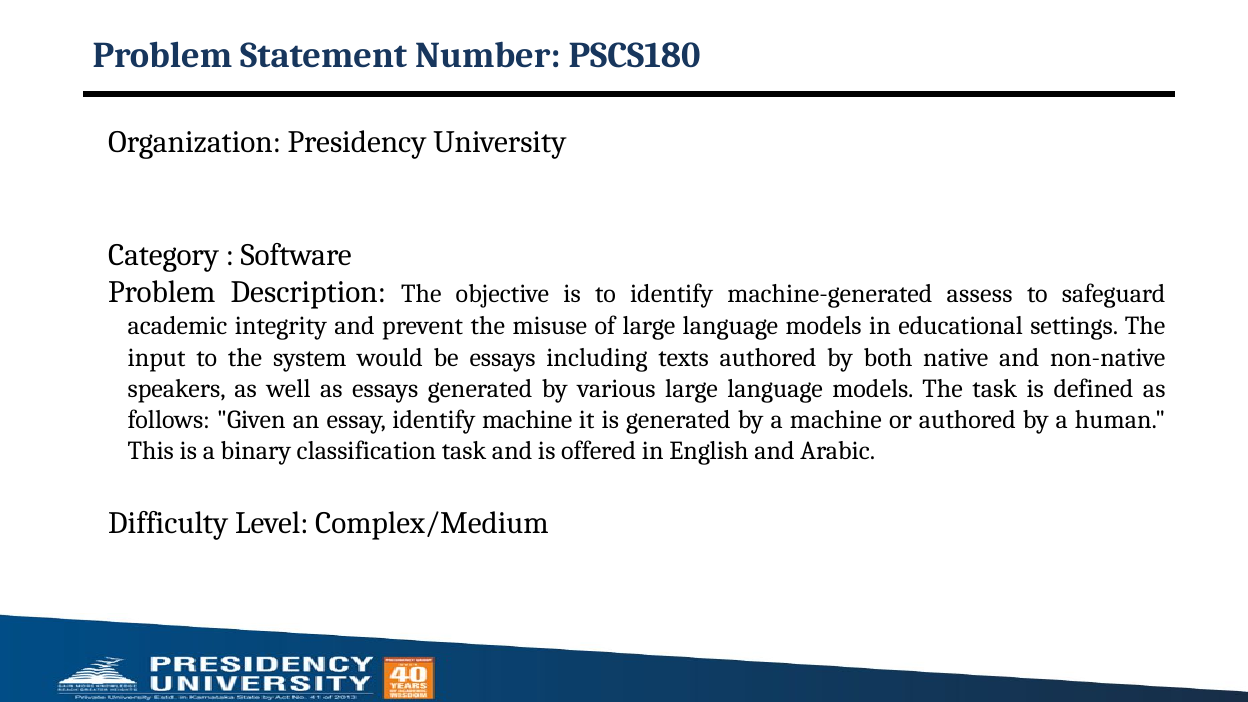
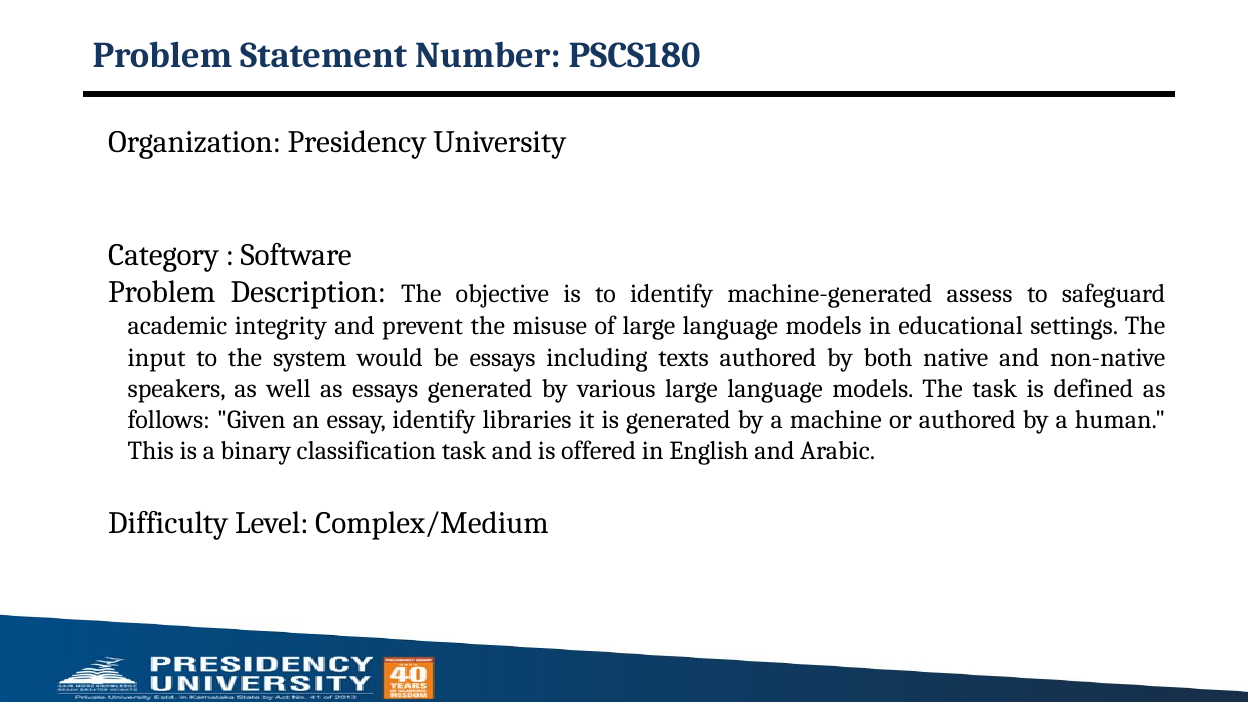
identify machine: machine -> libraries (527, 420)
